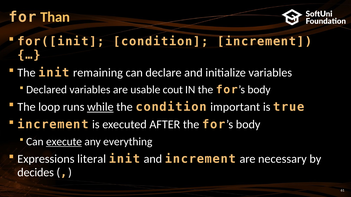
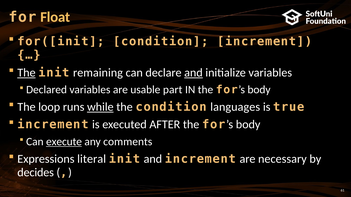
Than: Than -> Float (55, 17)
The underline: none -> present (26, 73)
and underline: none -> present (193, 73)
cout: cout -> part (173, 90)
important: important -> languages (235, 107)
everything: everything -> comments (128, 142)
